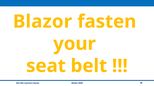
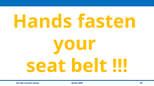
Blazor: Blazor -> Hands (42, 22)
